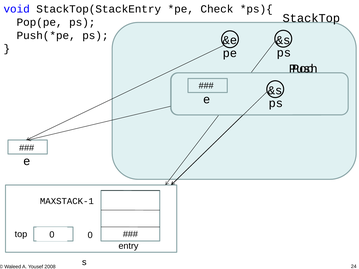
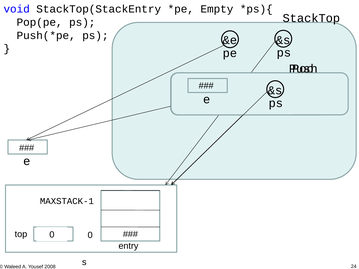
Check: Check -> Empty (217, 9)
